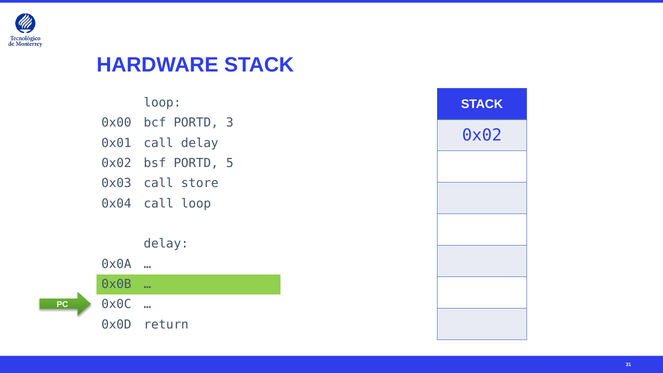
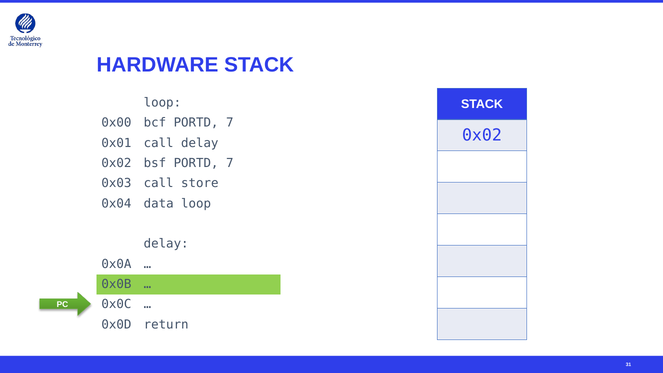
bcf PORTD 3: 3 -> 7 (230, 123)
bsf PORTD 5: 5 -> 7 (230, 163)
0x04 call: call -> data (159, 204)
